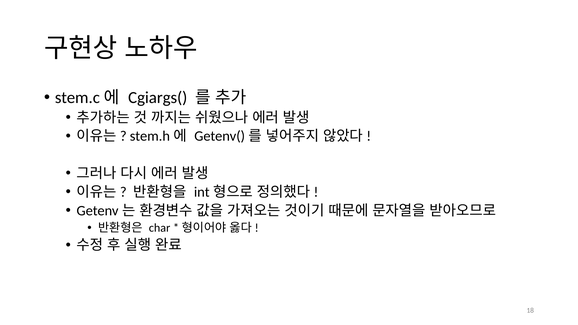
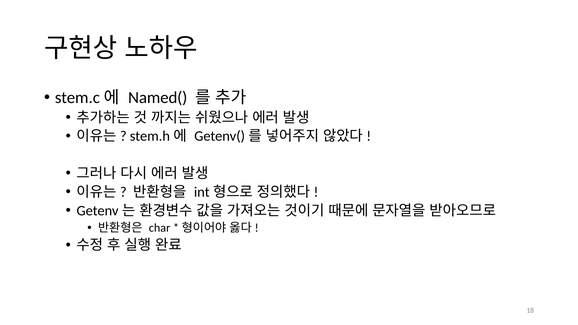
Cgiargs(: Cgiargs( -> Named( (158, 98)
